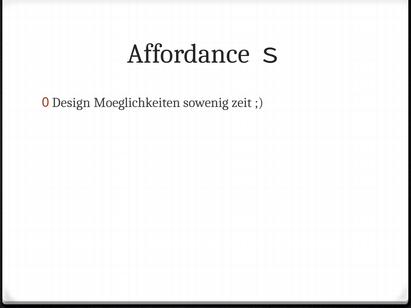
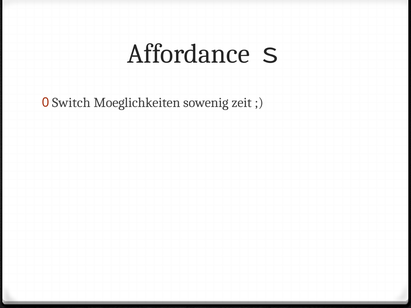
Design: Design -> Switch (71, 103)
